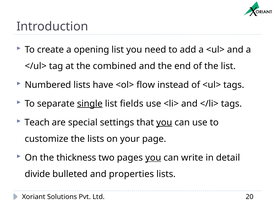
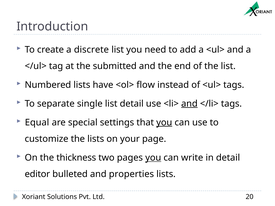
opening: opening -> discrete (91, 50)
combined: combined -> submitted (115, 66)
single underline: present -> none (90, 104)
list fields: fields -> detail (132, 104)
and underline: none -> present (189, 104)
Teach: Teach -> Equal (37, 123)
divide: divide -> editor (37, 174)
